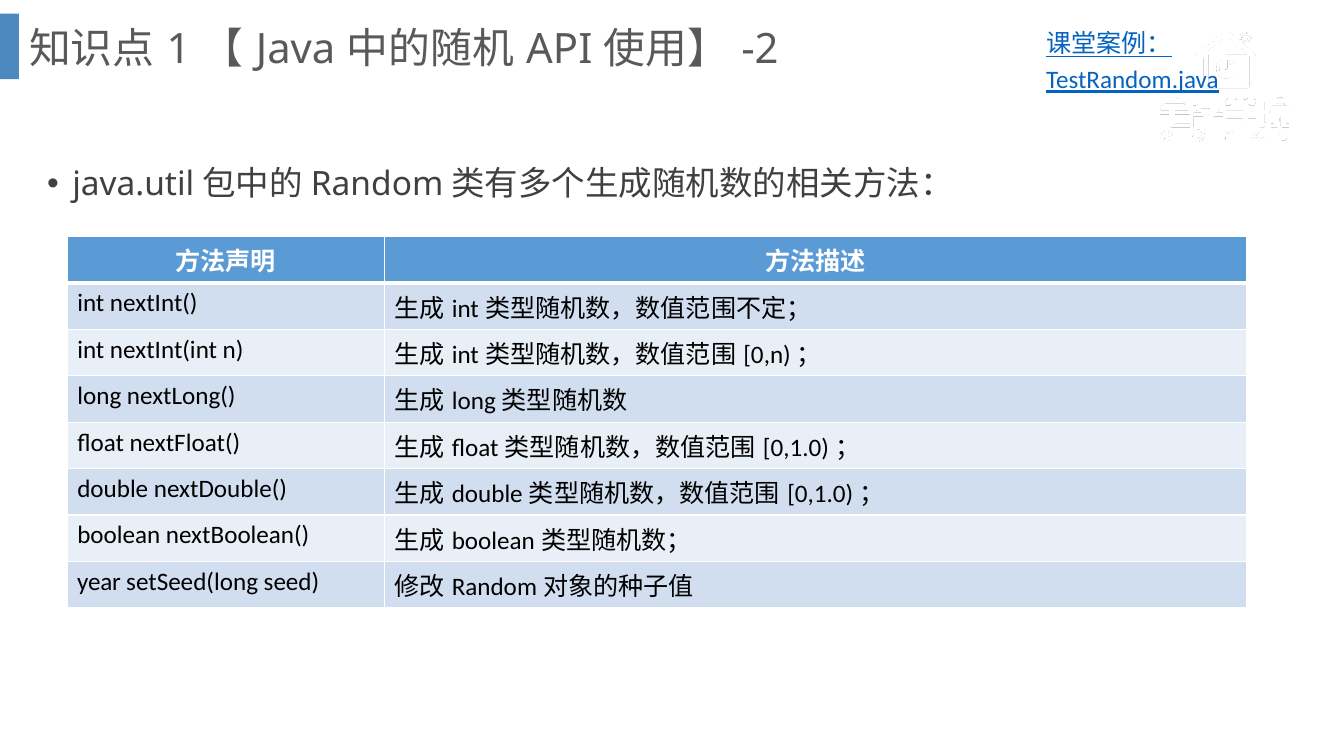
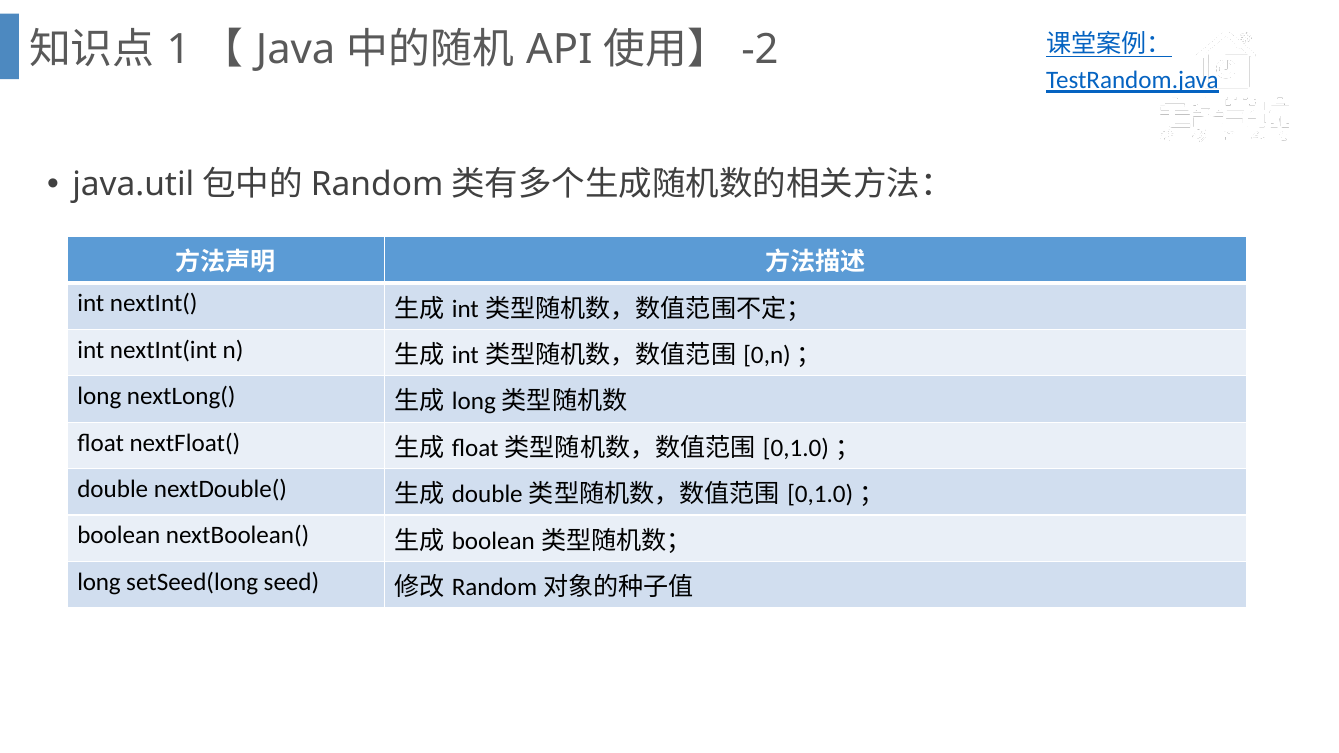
year: year -> long (99, 582)
